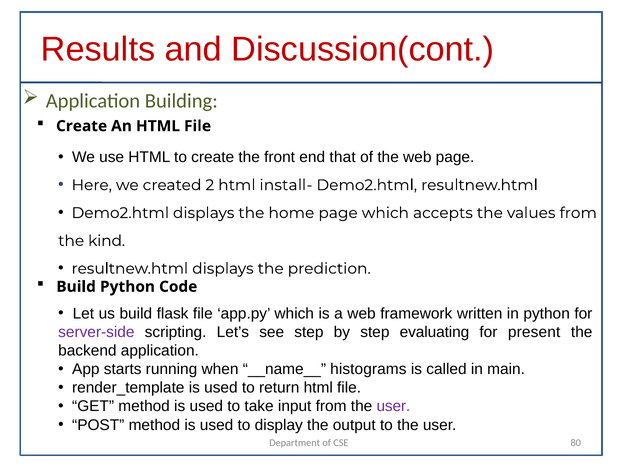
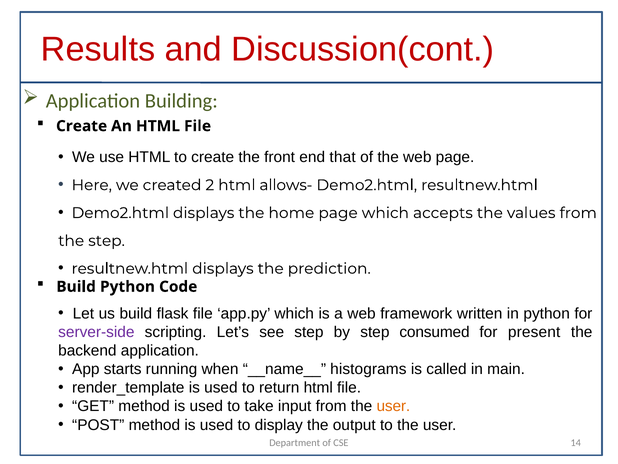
install-: install- -> allows- (286, 185)
the kind: kind -> step (107, 241)
evaluating: evaluating -> consumed (435, 332)
user colour: purple -> orange (393, 406)
80: 80 -> 14 (576, 443)
